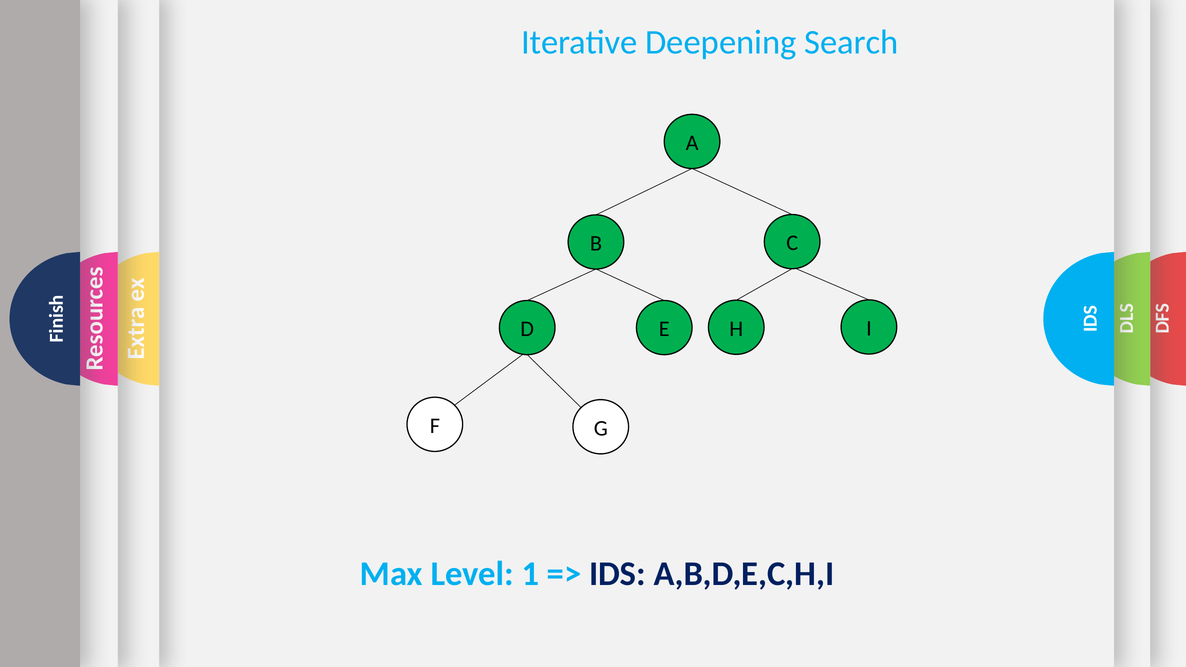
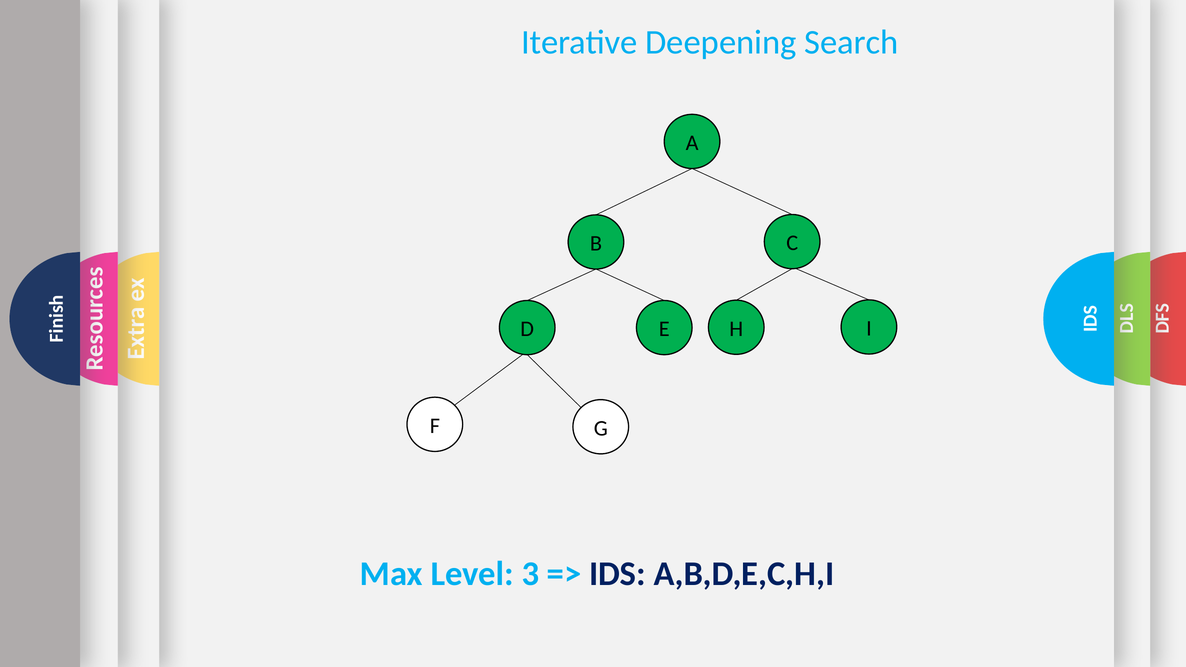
1: 1 -> 3 (530, 574)
